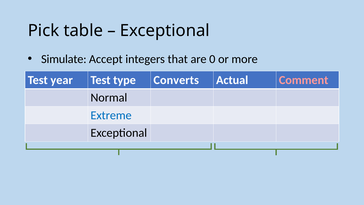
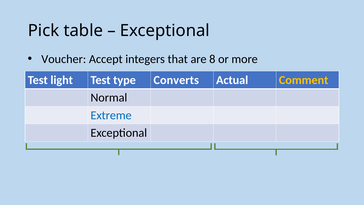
Simulate: Simulate -> Voucher (64, 59)
0: 0 -> 8 (212, 59)
year: year -> light (62, 80)
Comment colour: pink -> yellow (304, 80)
